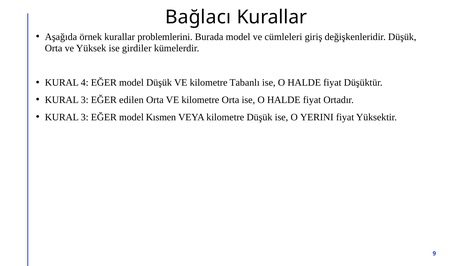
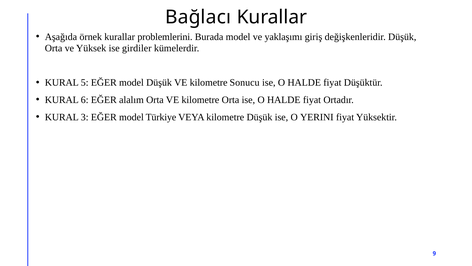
cümleleri: cümleleri -> yaklaşımı (284, 37)
4: 4 -> 5 (85, 82)
Tabanlı: Tabanlı -> Sonucu (245, 82)
3: 3 -> 6 (85, 100)
edilen: edilen -> alalım (131, 100)
Kısmen: Kısmen -> Türkiye (161, 117)
